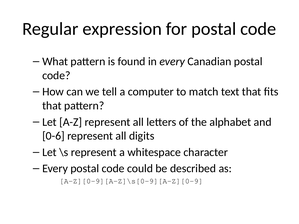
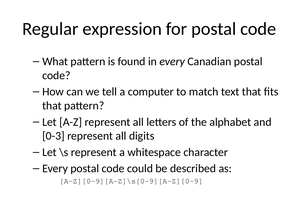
0-6: 0-6 -> 0-3 (53, 136)
